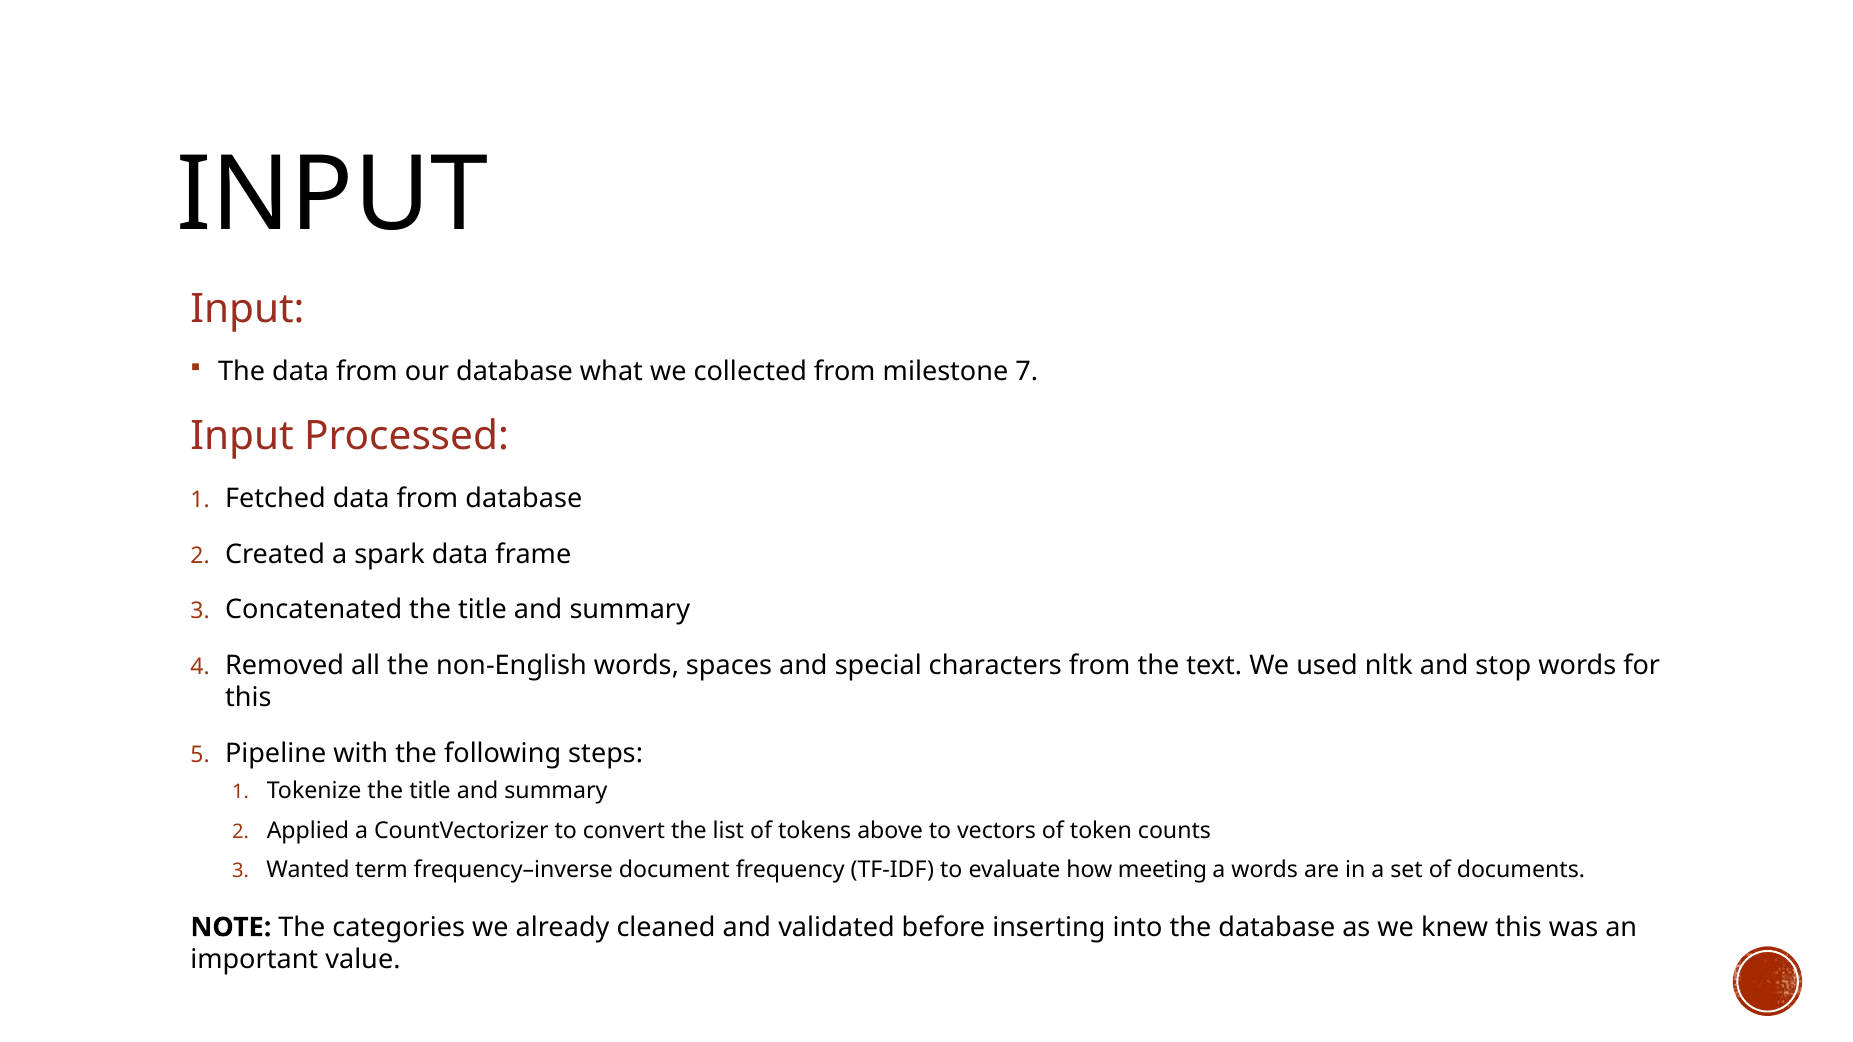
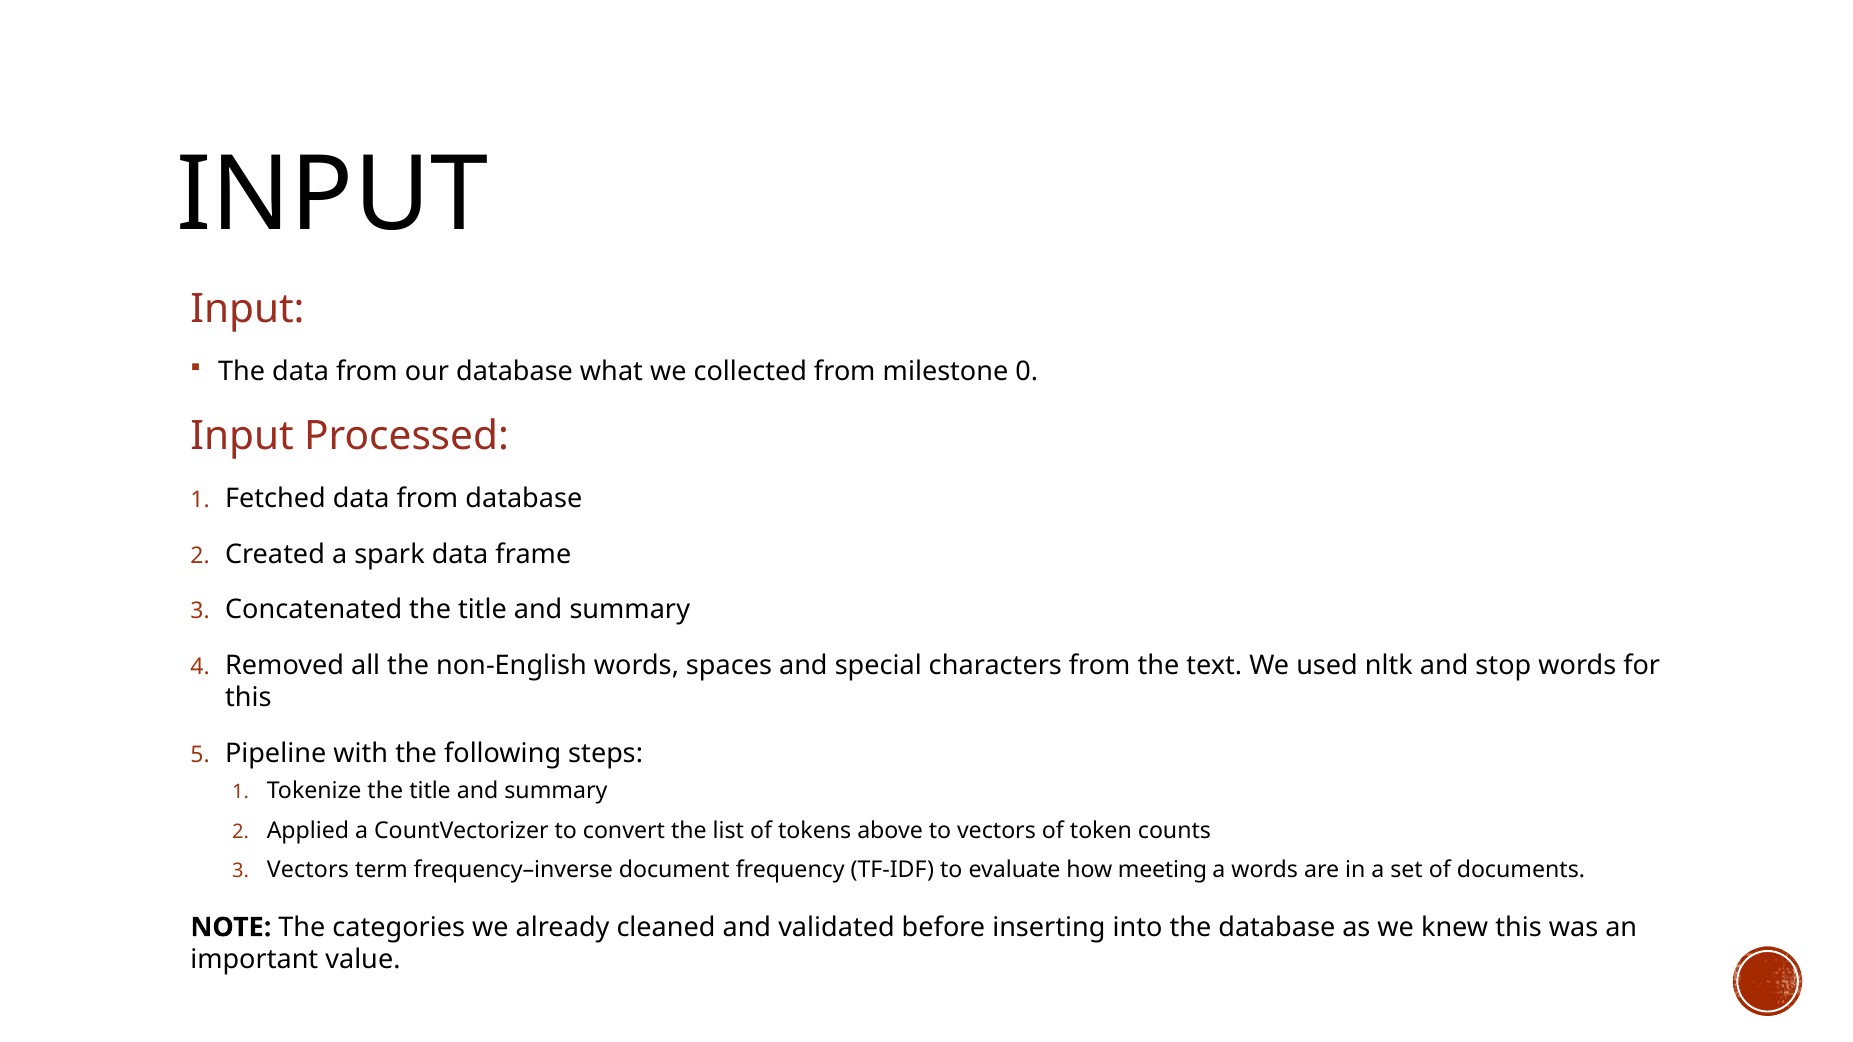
7: 7 -> 0 (1027, 372)
Wanted: Wanted -> Vectors (308, 870)
